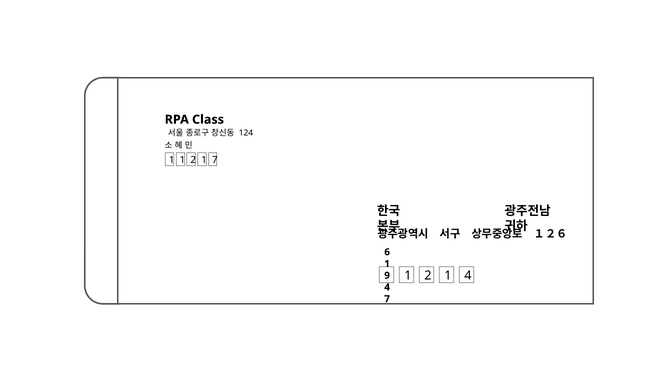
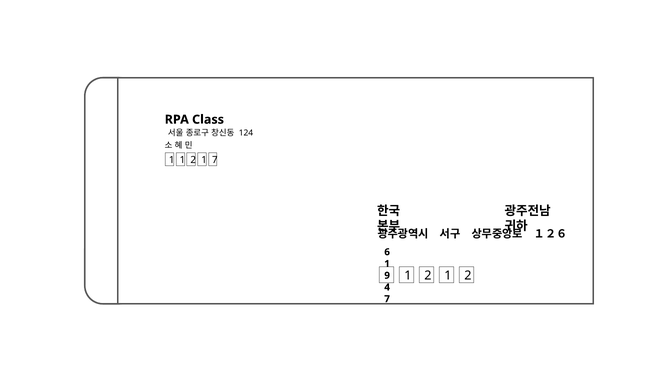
2 1 4: 4 -> 2 (468, 276)
